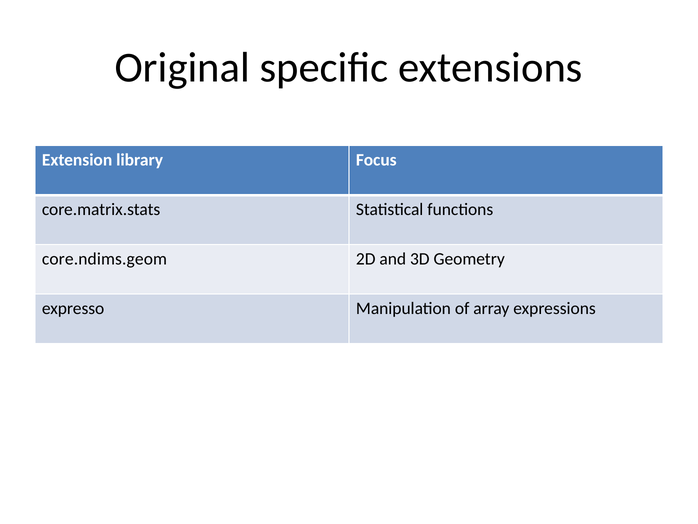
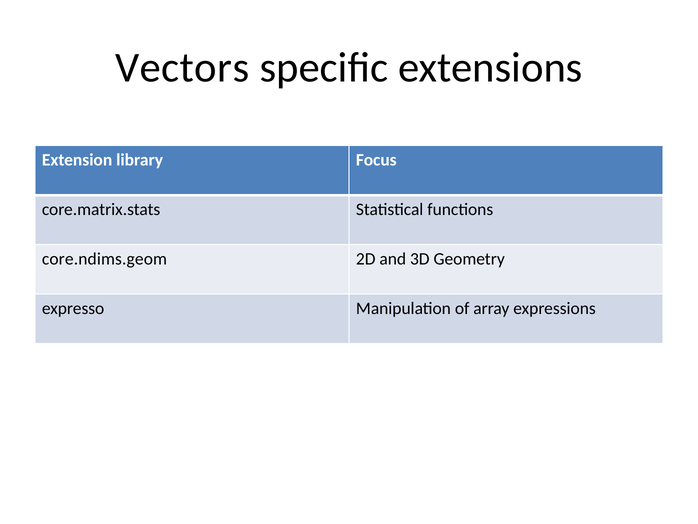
Original: Original -> Vectors (182, 68)
